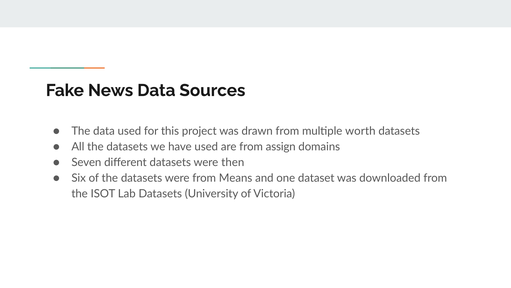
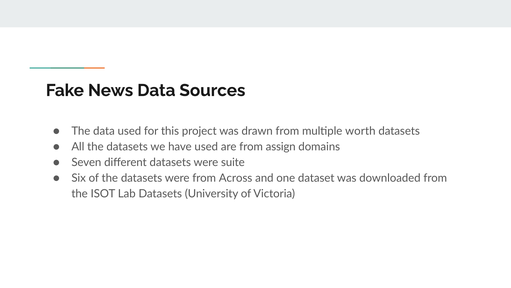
then: then -> suite (233, 162)
Means: Means -> Across (236, 178)
